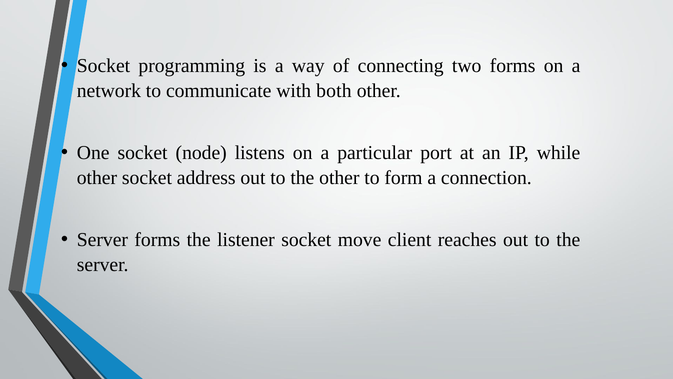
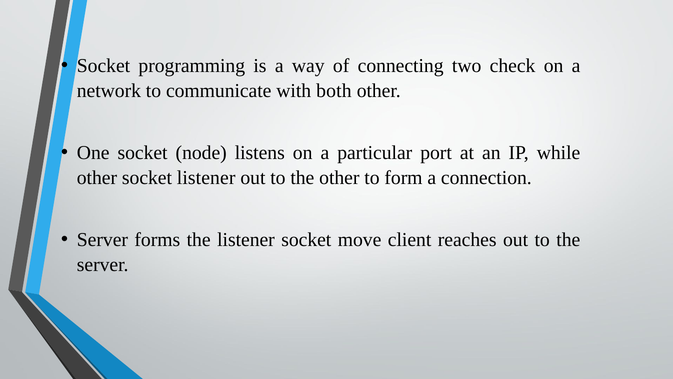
two forms: forms -> check (513, 66)
socket address: address -> listener (206, 178)
